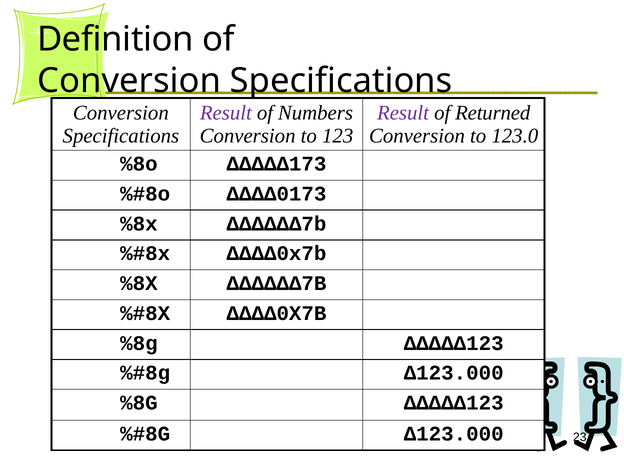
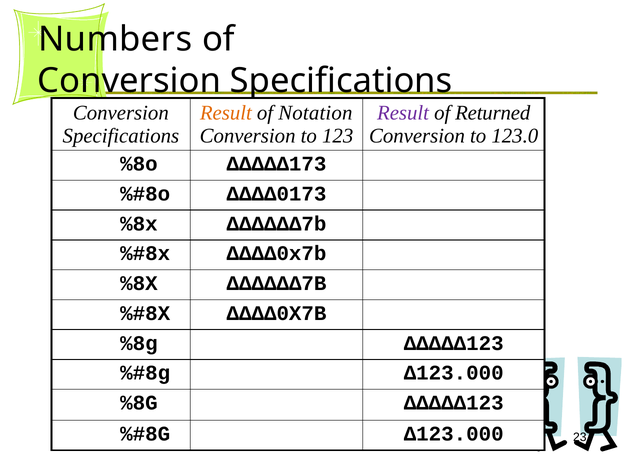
Definition: Definition -> Numbers (115, 39)
Result colour: purple -> orange (226, 113)
Numbers: Numbers -> Notation (315, 113)
